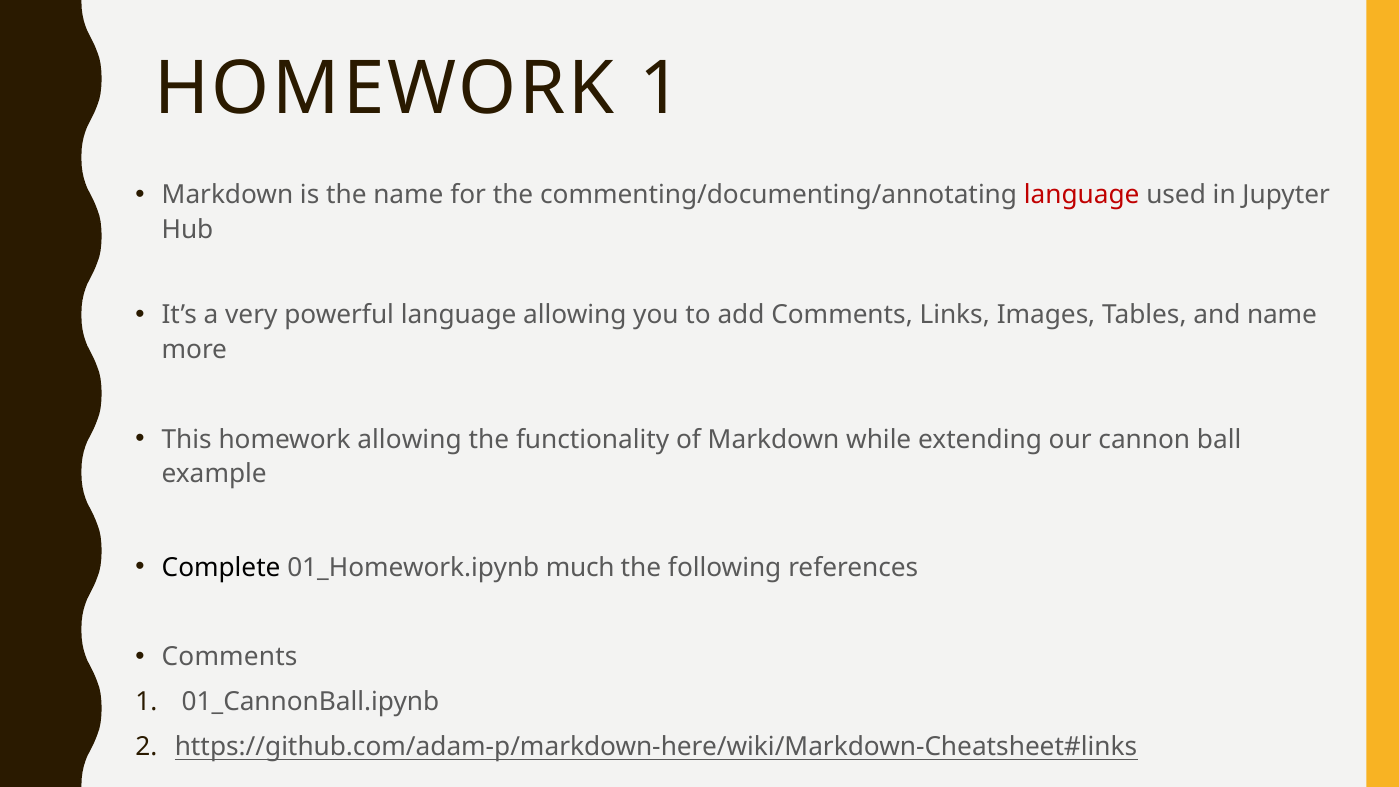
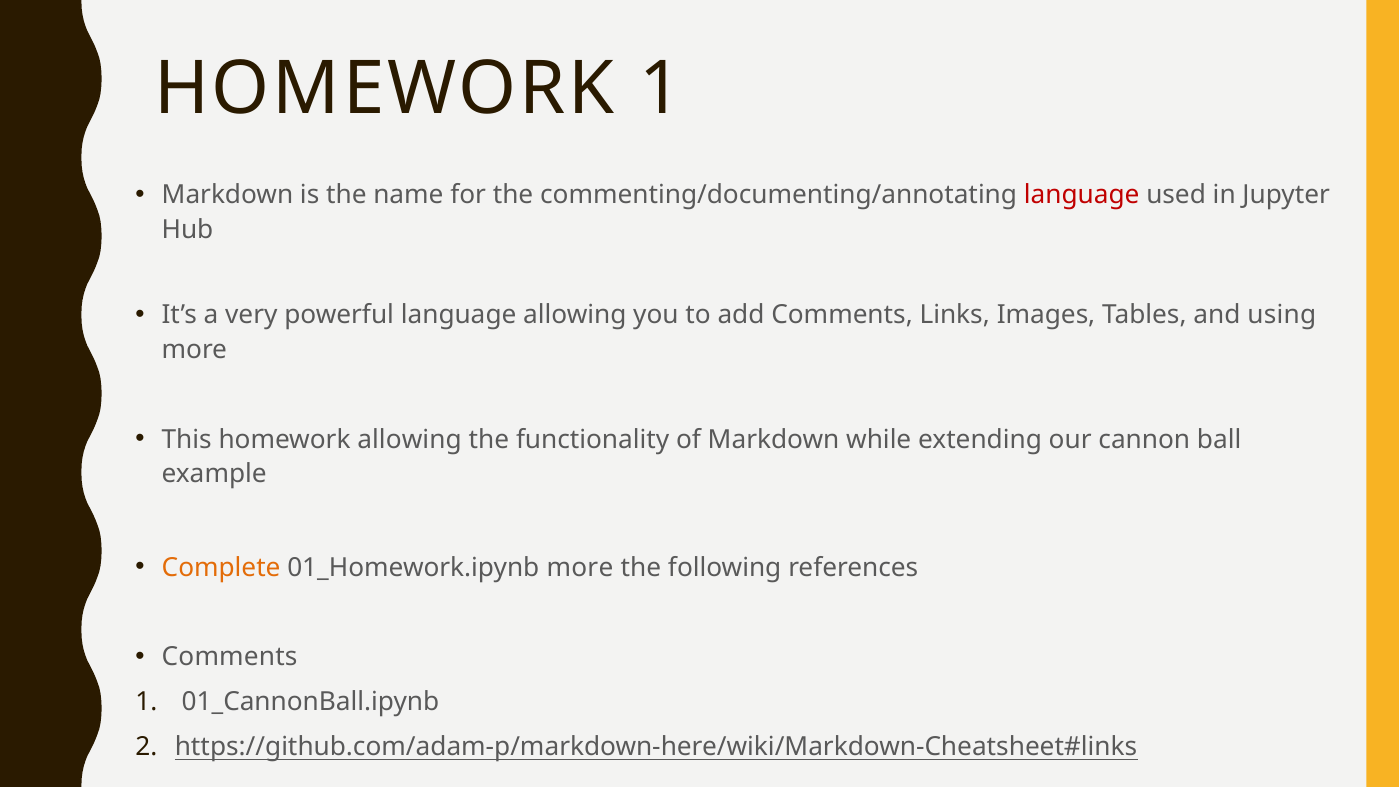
and name: name -> using (1282, 315)
Complete colour: black -> orange (221, 568)
01_Homework.ipynb much: much -> more (580, 568)
